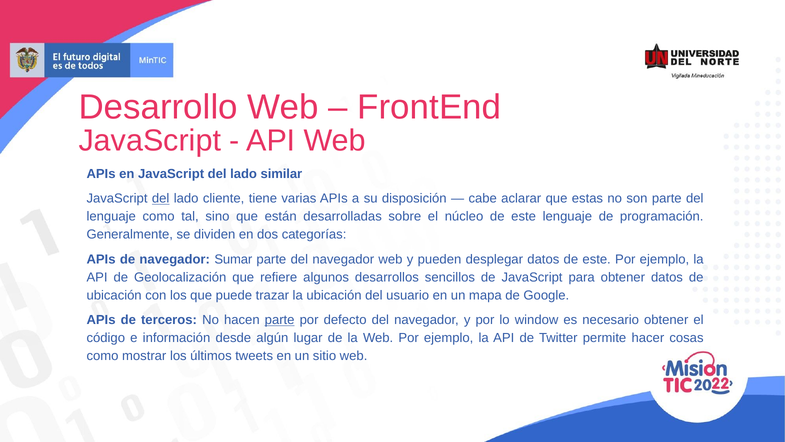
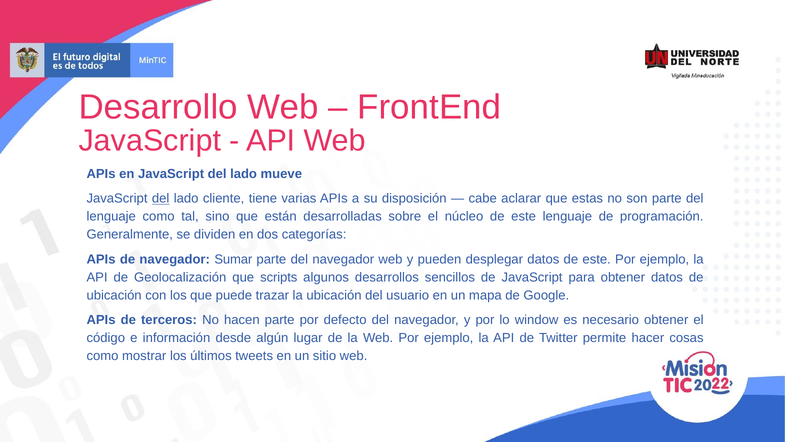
similar: similar -> mueve (281, 174)
refiere: refiere -> scripts (279, 277)
parte underline: present -> none (280, 320)
